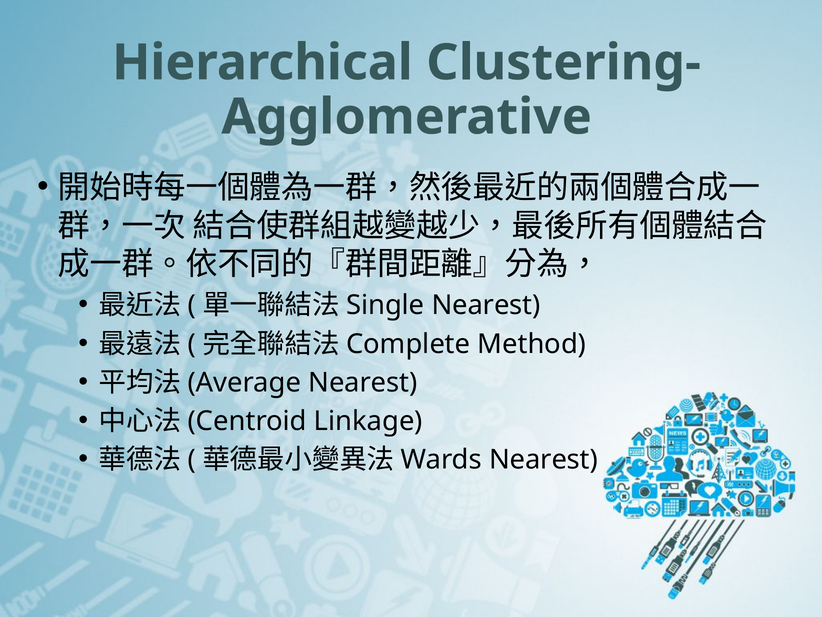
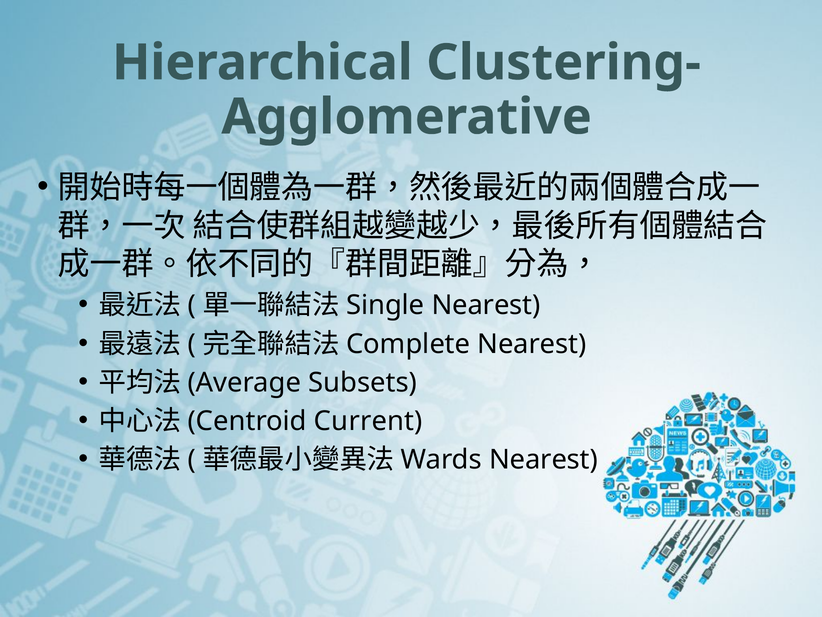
Method: Method -> Nearest (532, 344)
Nearest: Nearest -> Subsets (363, 382)
Linkage: Linkage -> Current (368, 421)
